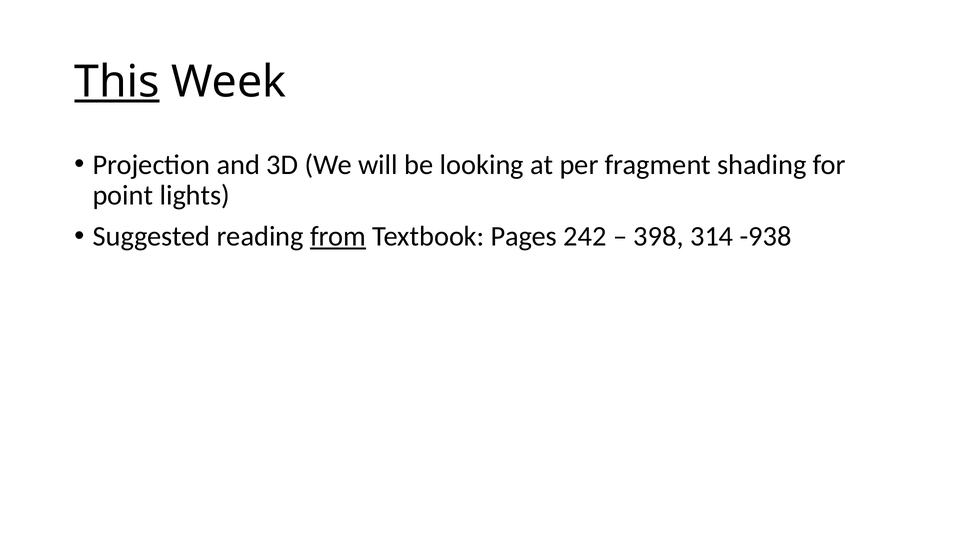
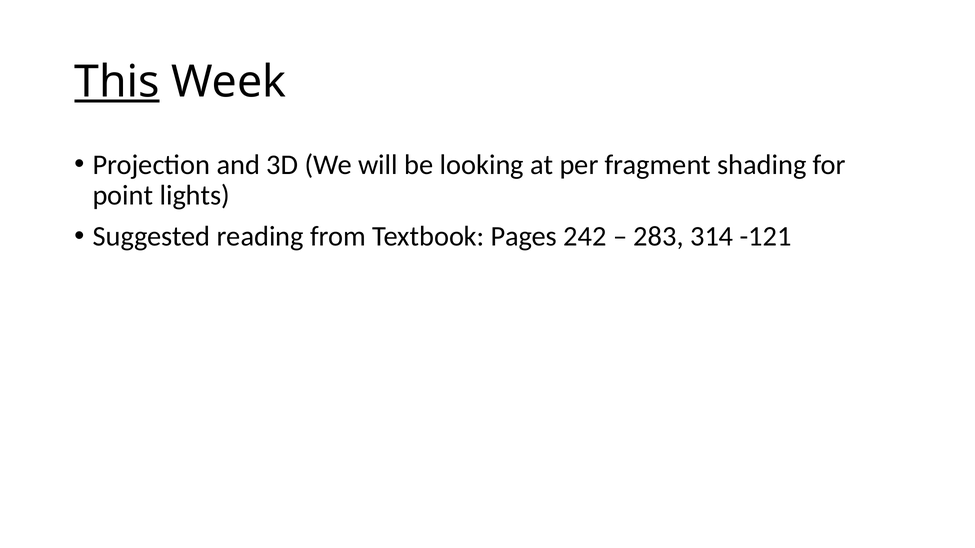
from underline: present -> none (338, 236)
398: 398 -> 283 (659, 236)
-938: -938 -> -121 (766, 236)
